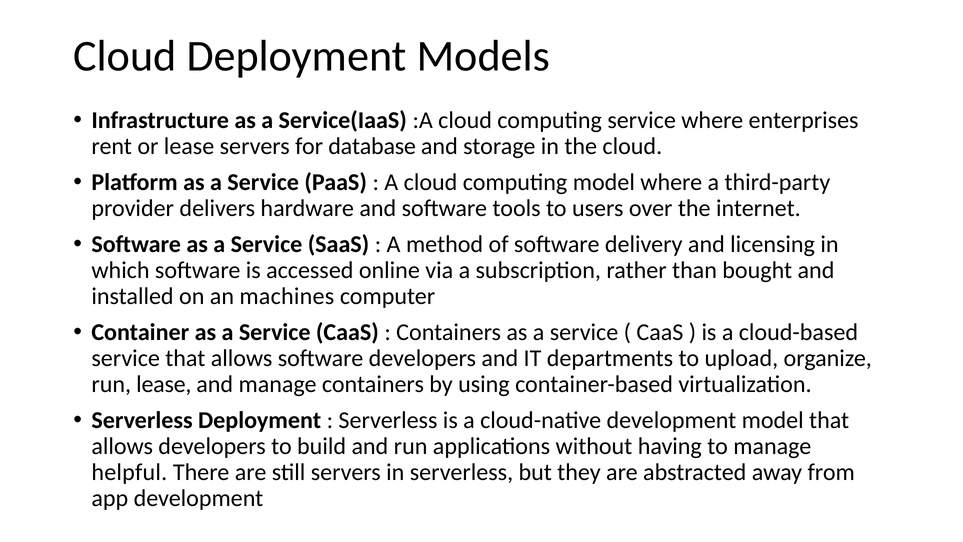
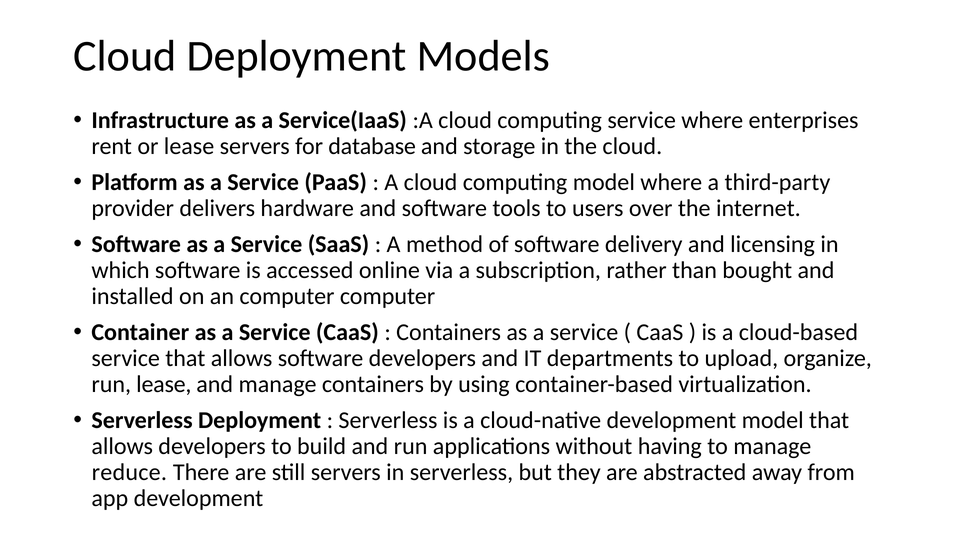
an machines: machines -> computer (287, 296)
helpful: helpful -> reduce (129, 472)
